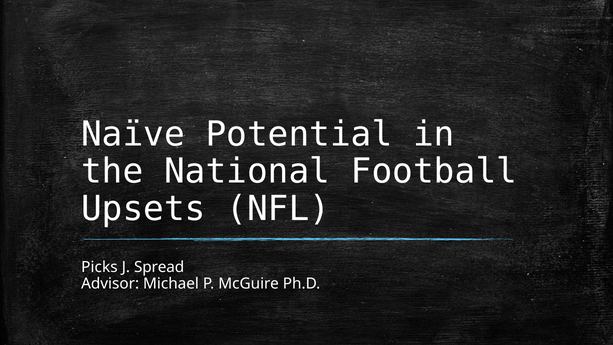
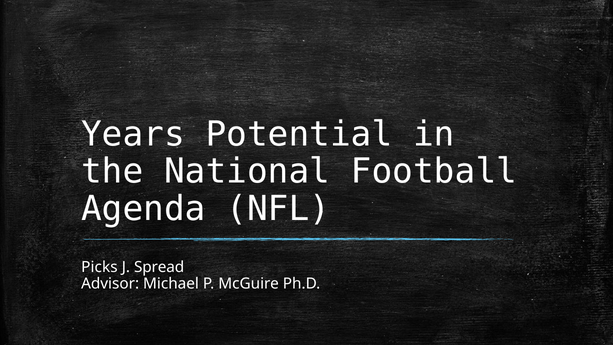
Naïve: Naïve -> Years (133, 134)
Upsets: Upsets -> Agenda (143, 209)
